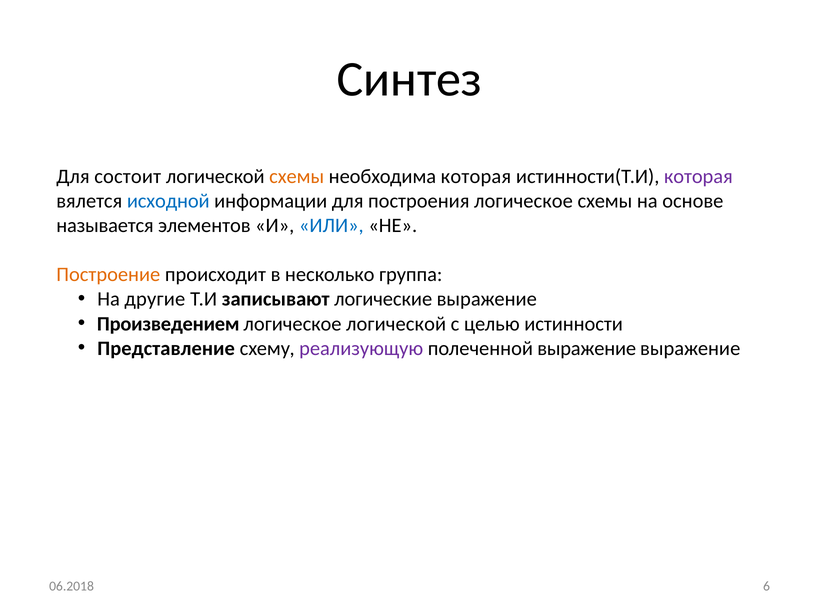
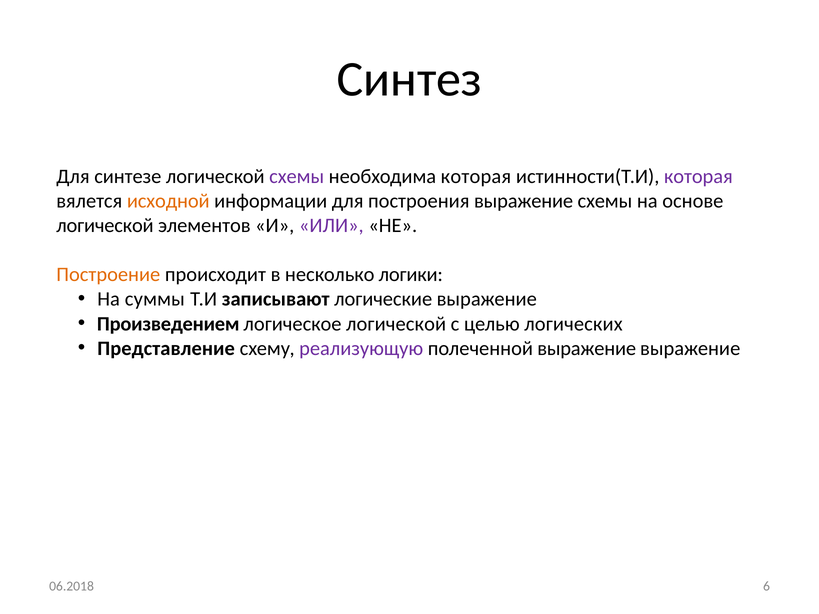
состоит: состоит -> синтезе (128, 176)
схемы colour: orange -> purple (297, 176)
исходной colour: blue -> orange (168, 201)
построения логическое: логическое -> выражение (524, 201)
называется: называется -> логической (105, 226)
ИЛИ colour: blue -> purple (331, 226)
группа: группа -> логики (411, 275)
другие: другие -> суммы (155, 299)
истинности: истинности -> логических (573, 324)
